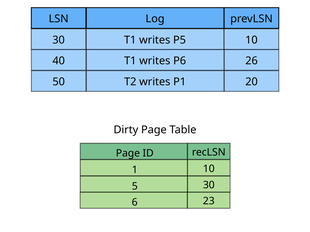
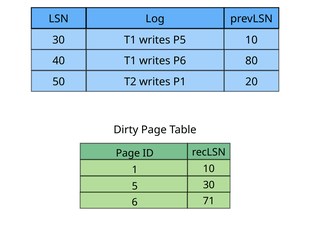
26: 26 -> 80 (252, 61)
23: 23 -> 71 (209, 202)
